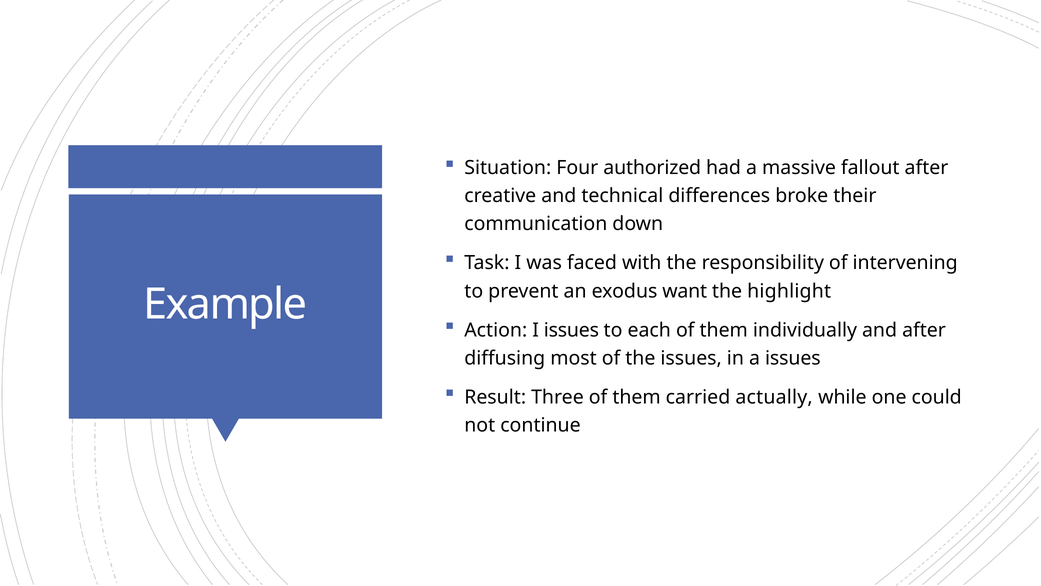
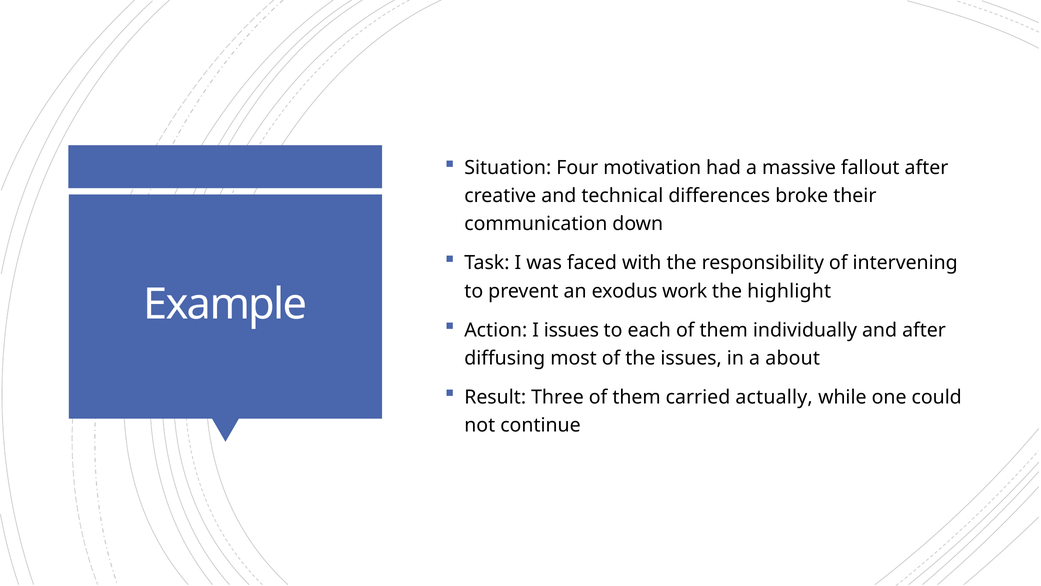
authorized: authorized -> motivation (652, 168)
want: want -> work (685, 291)
a issues: issues -> about (793, 358)
